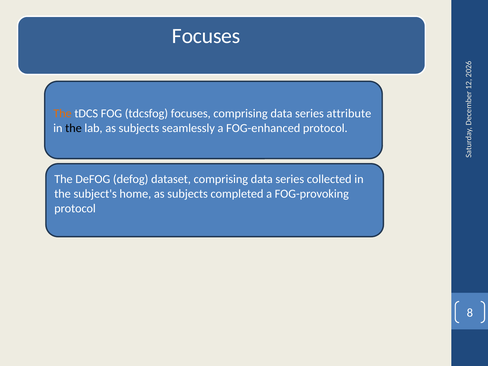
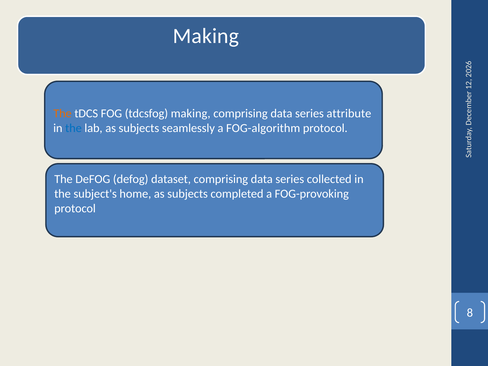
Focuses: Focuses -> Making (206, 36)
tdcsfog focuses: focuses -> making (191, 113)
the colour: black -> blue (73, 128)
FOG-enhanced: FOG-enhanced -> FOG-algorithm (263, 128)
